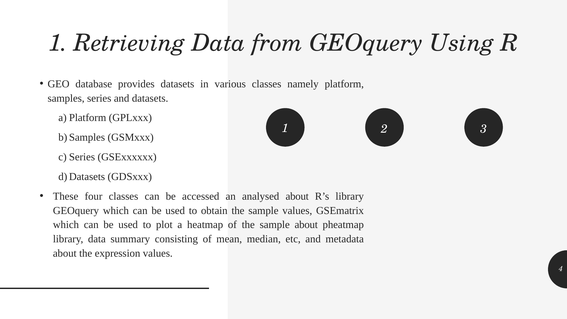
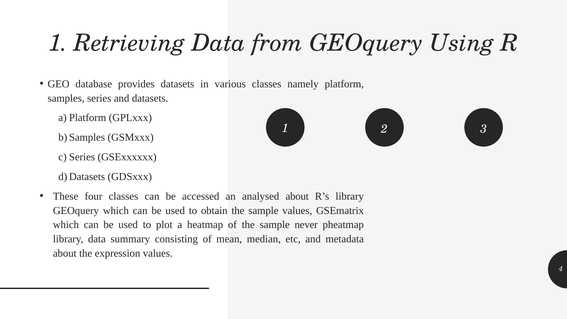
sample about: about -> never (306, 225)
